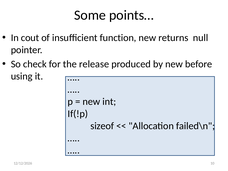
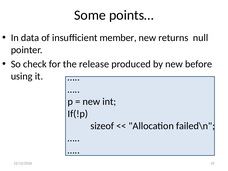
cout: cout -> data (30, 38)
function: function -> member (118, 38)
